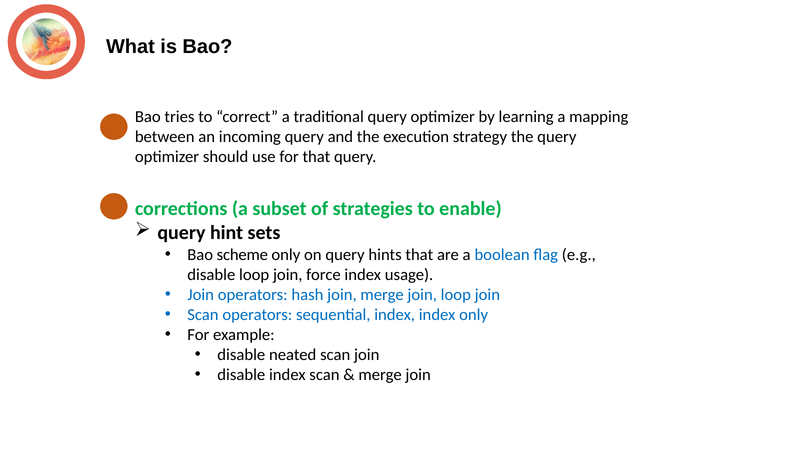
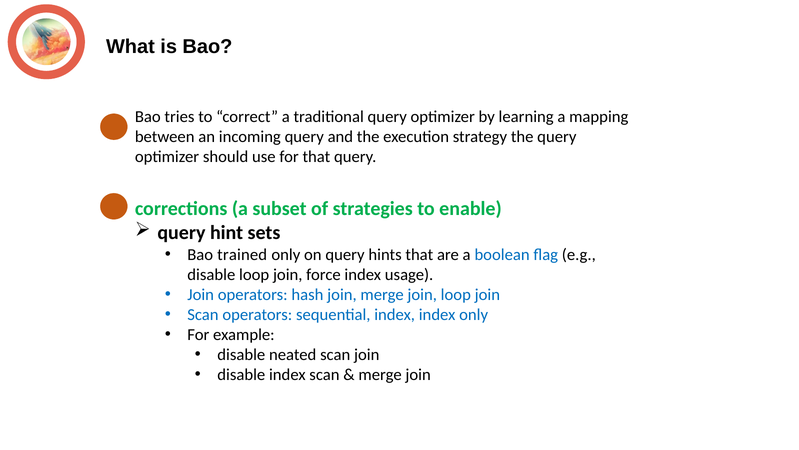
scheme: scheme -> trained (242, 254)
